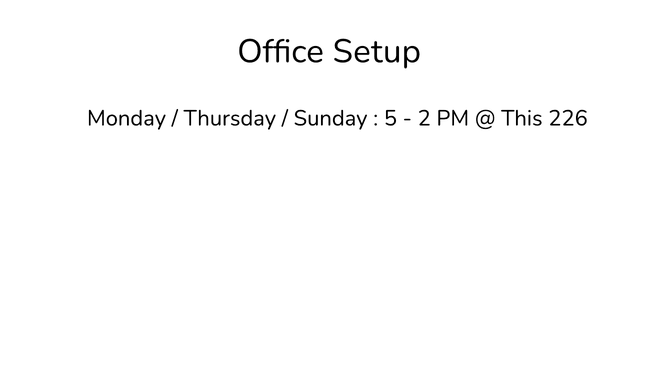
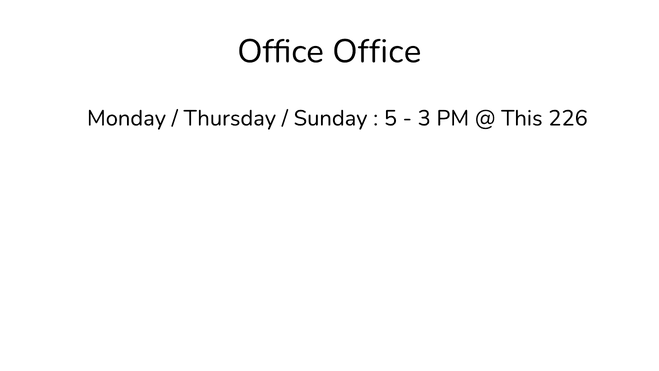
Office Setup: Setup -> Office (377, 51)
2: 2 -> 3 (424, 118)
